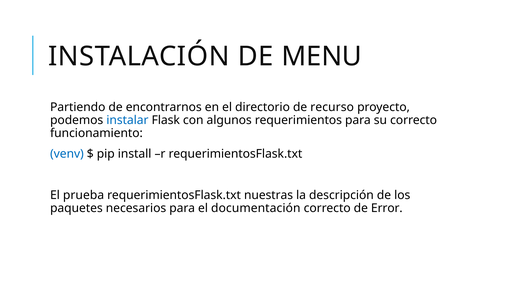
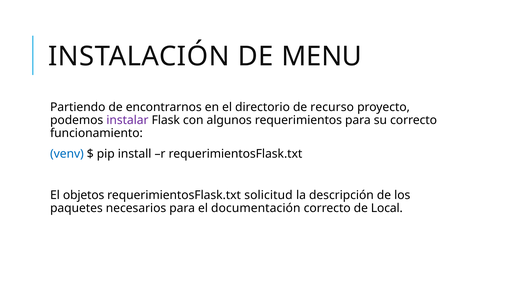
instalar colour: blue -> purple (127, 120)
prueba: prueba -> objetos (84, 195)
nuestras: nuestras -> solicitud (268, 195)
Error: Error -> Local (387, 208)
